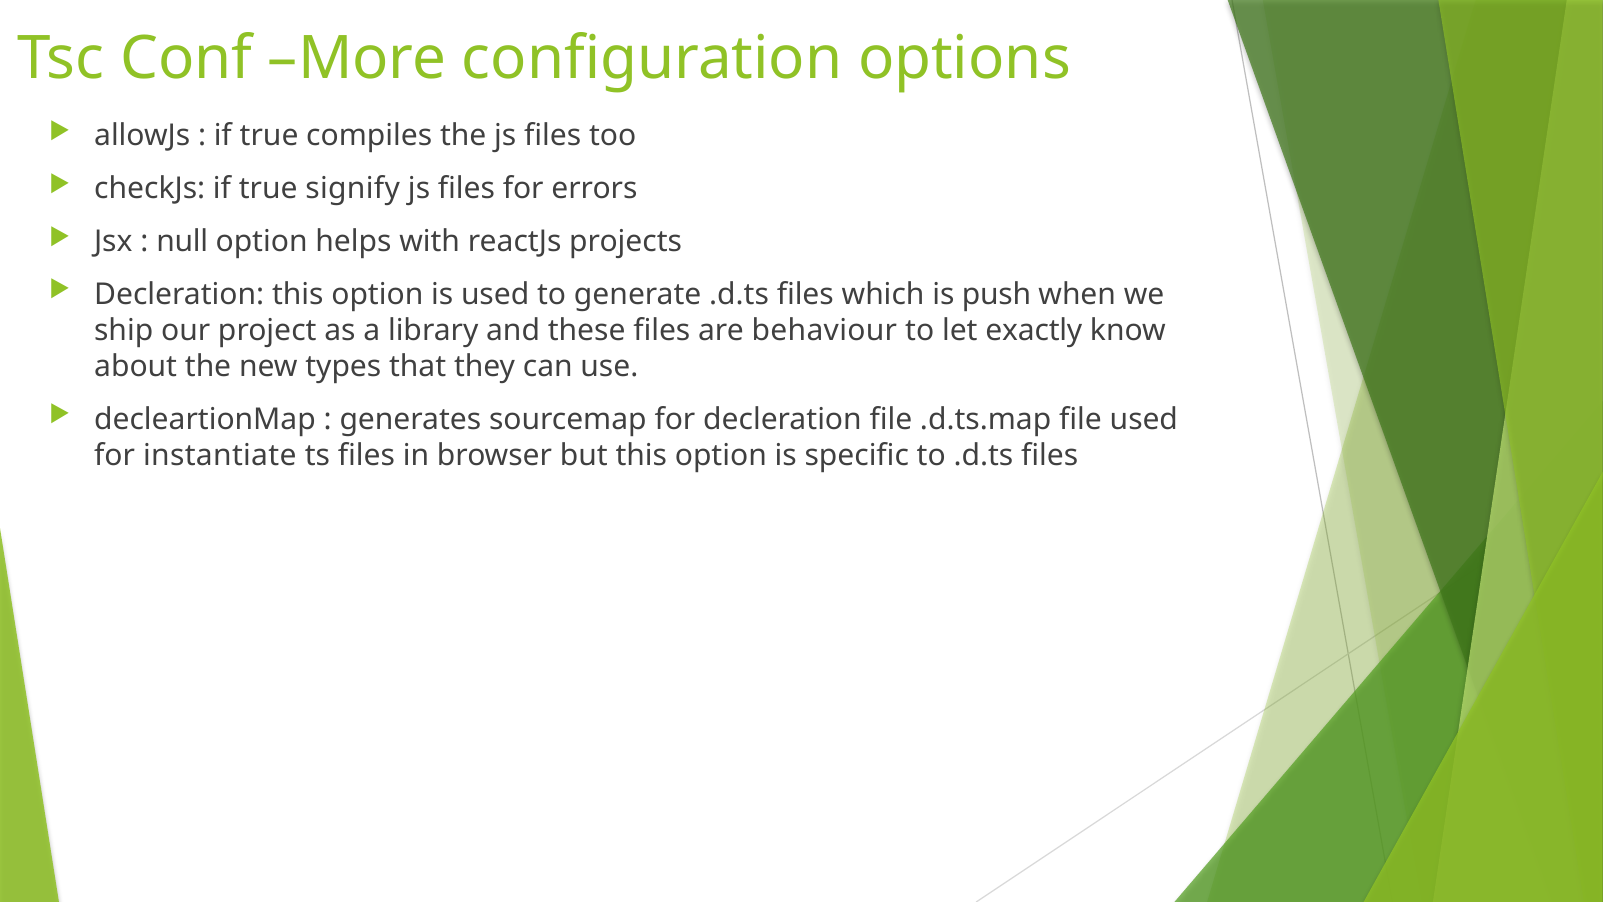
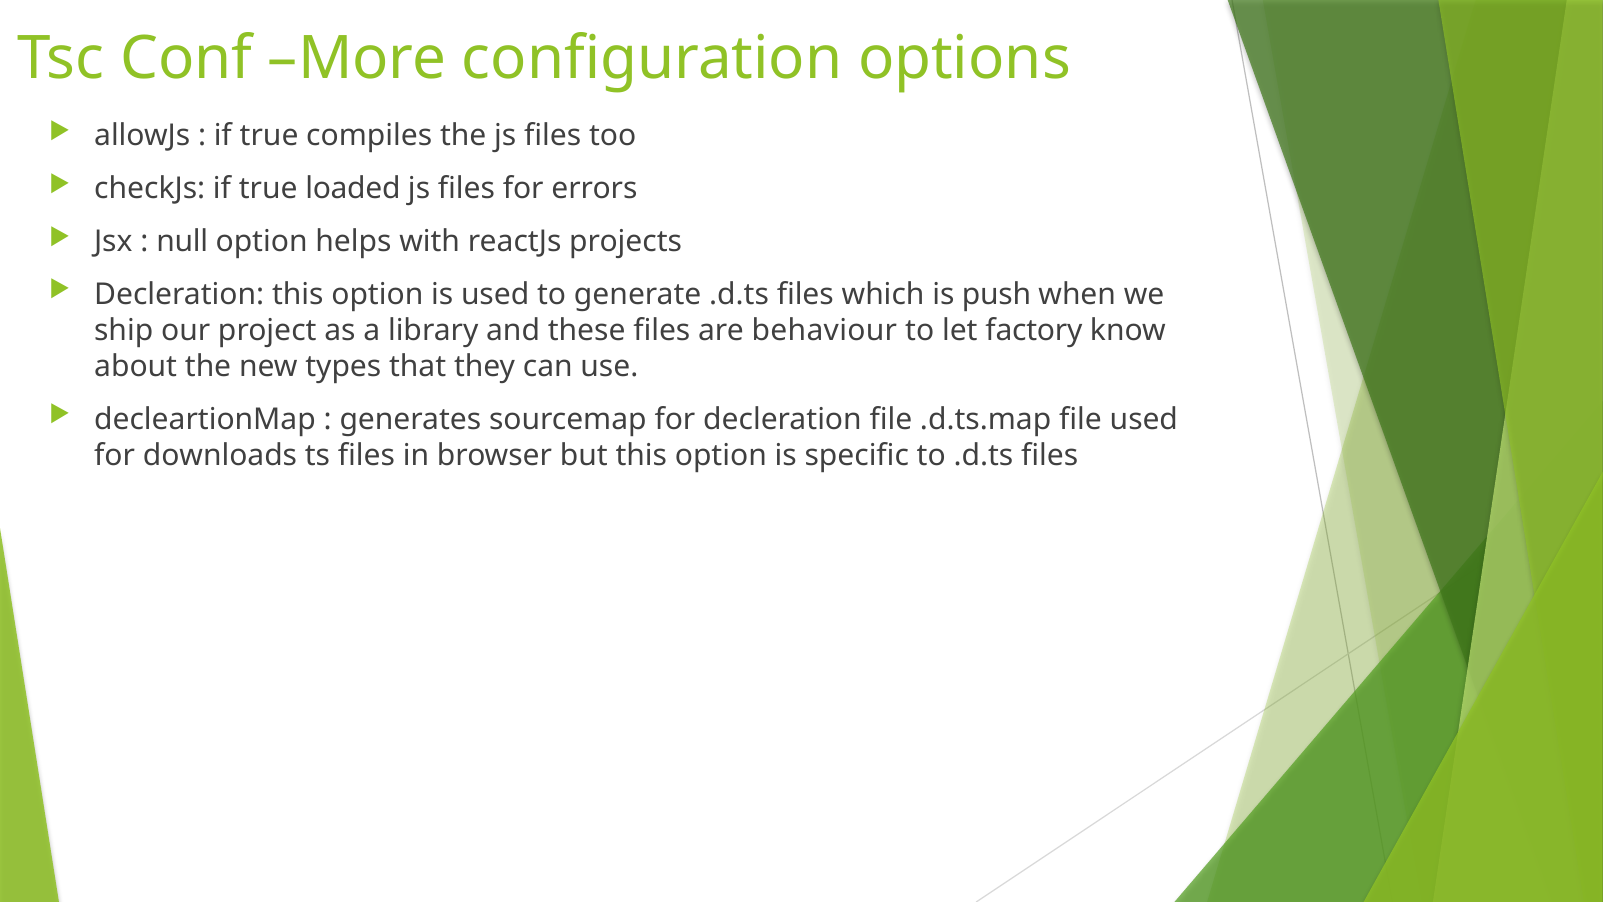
signify: signify -> loaded (353, 189)
exactly: exactly -> factory (1034, 330)
instantiate: instantiate -> downloads (220, 455)
